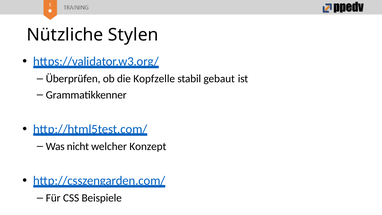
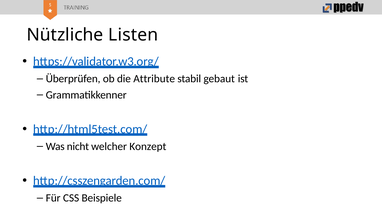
Stylen: Stylen -> Listen (133, 35)
Kopfzelle: Kopfzelle -> Attribute (154, 79)
